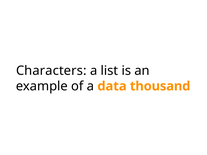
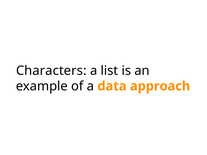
thousand: thousand -> approach (160, 86)
